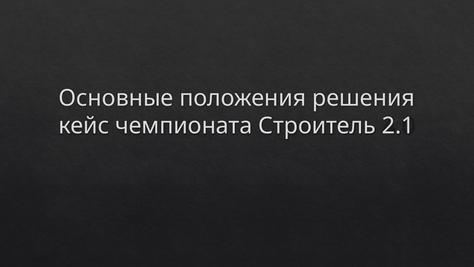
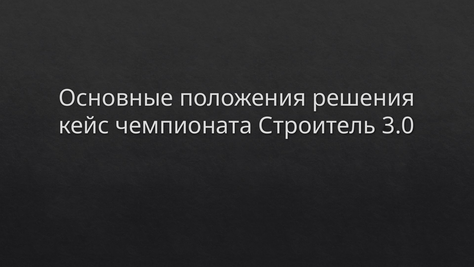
2.1: 2.1 -> 3.0 (398, 126)
